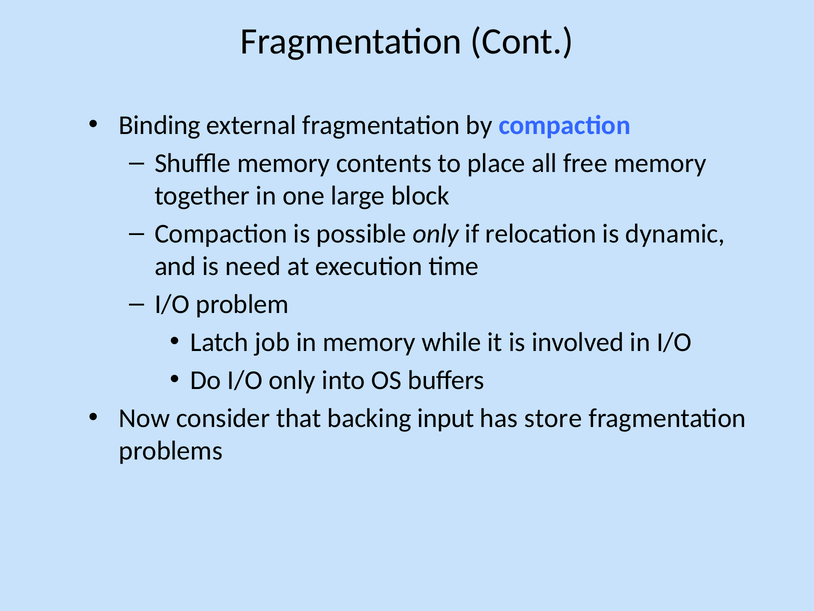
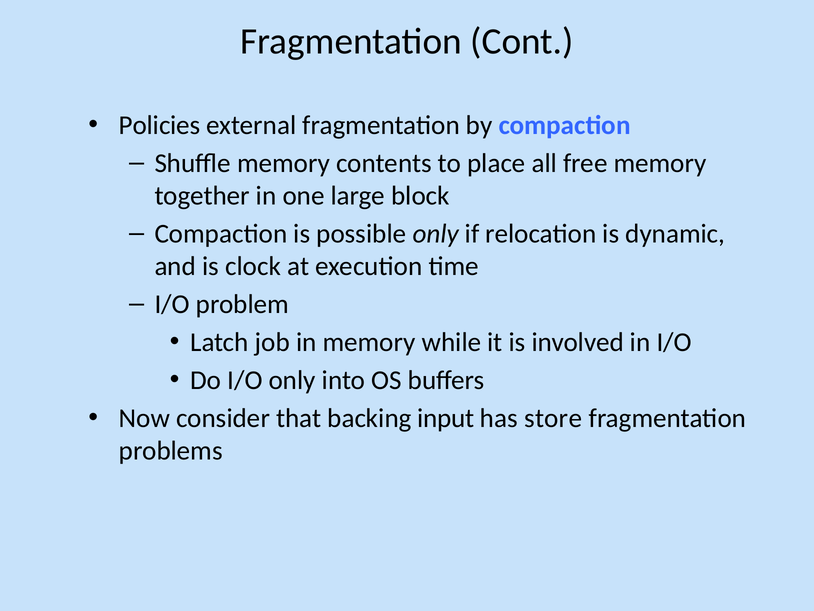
Binding: Binding -> Policies (160, 125)
need: need -> clock (253, 266)
